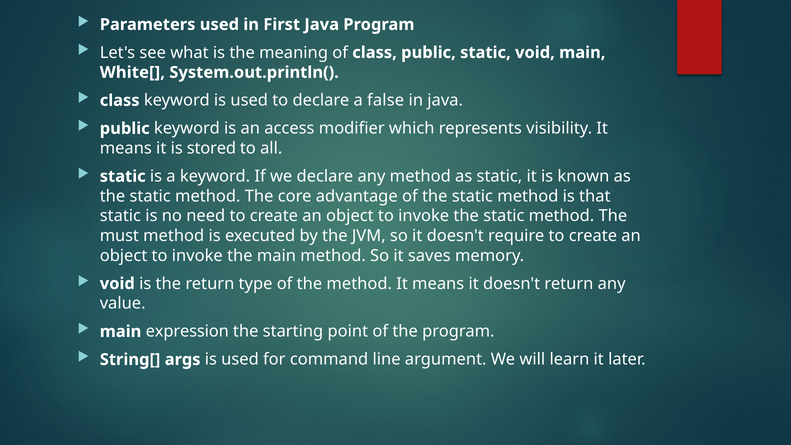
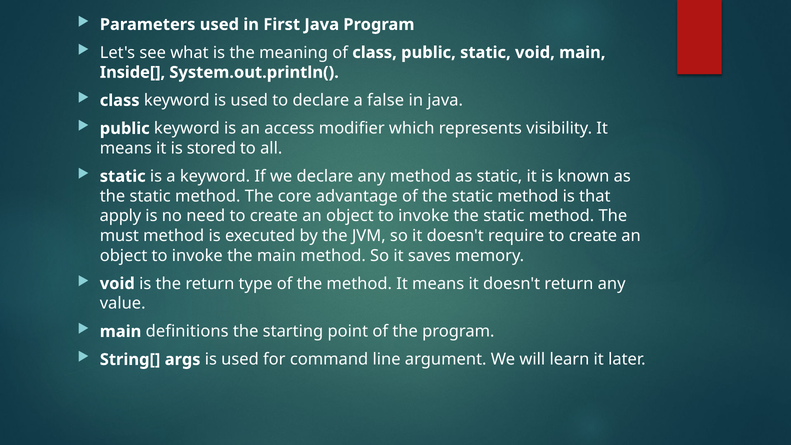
White[: White[ -> Inside[ (132, 72)
static: static -> apply (120, 216)
expression: expression -> definitions (187, 331)
